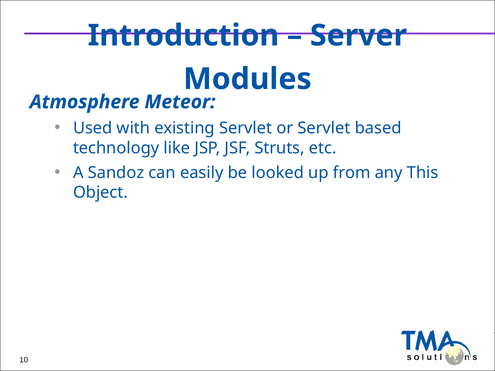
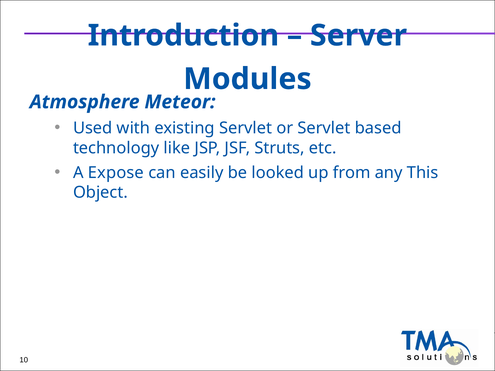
Sandoz: Sandoz -> Expose (116, 173)
